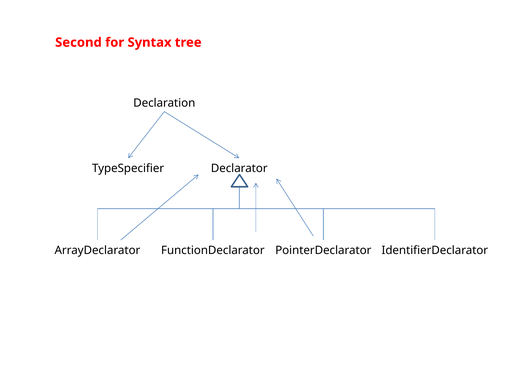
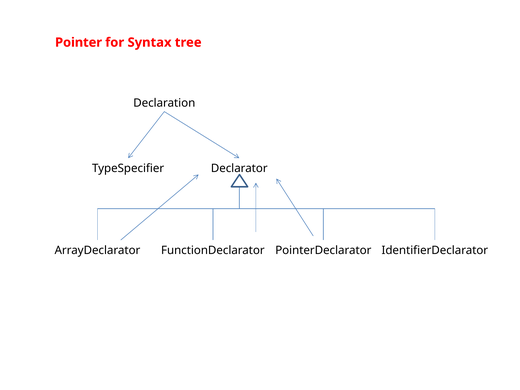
Second: Second -> Pointer (79, 42)
